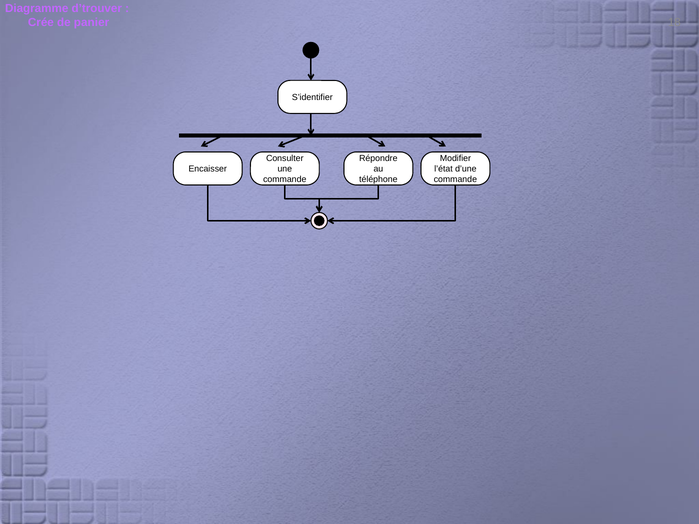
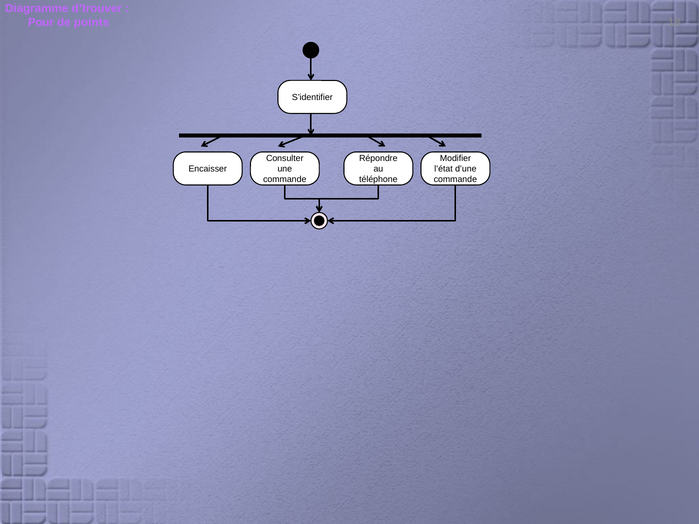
Crée: Crée -> Pour (41, 22)
panier: panier -> points (92, 22)
